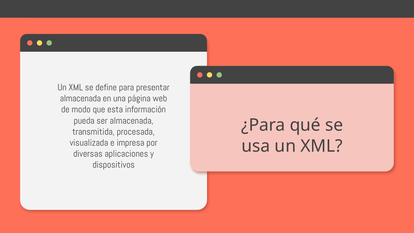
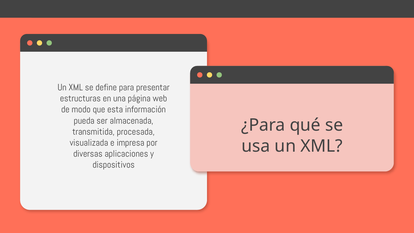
almacenada: almacenada -> estructuras (80, 99)
